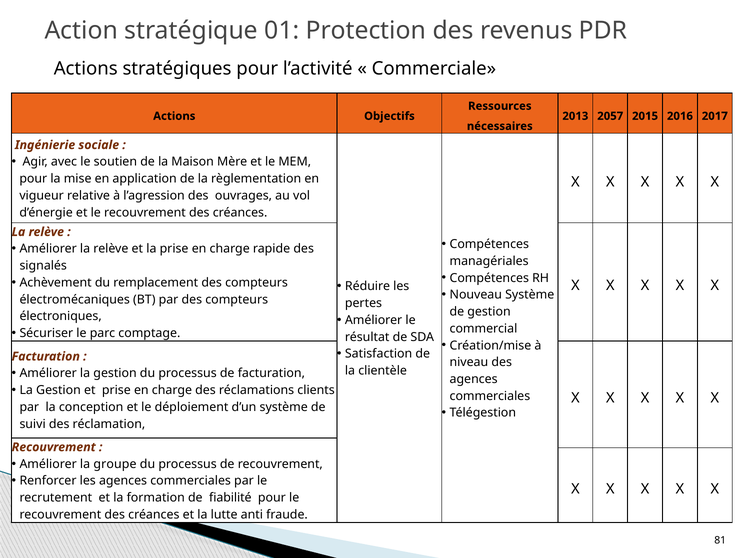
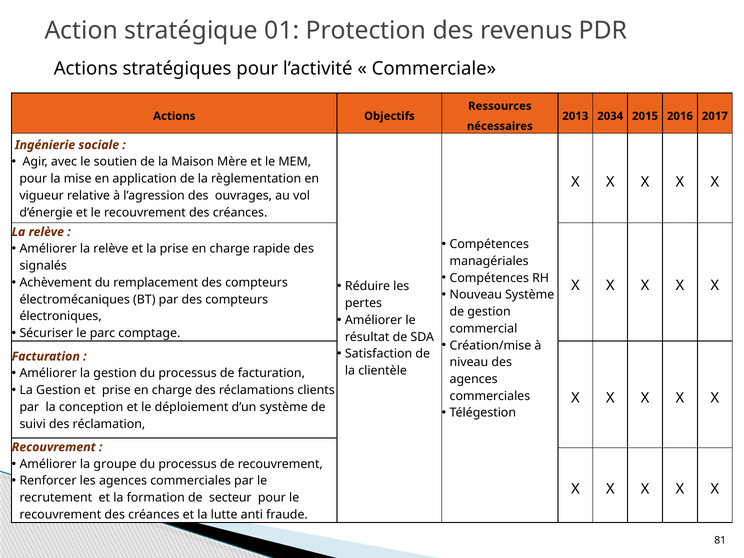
2057: 2057 -> 2034 (610, 116)
fiabilité: fiabilité -> secteur (230, 498)
